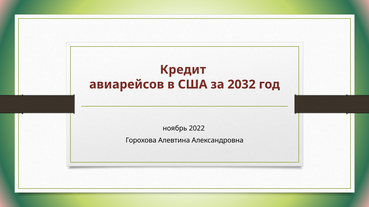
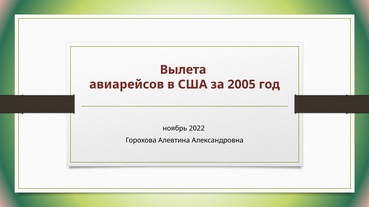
Кредит: Кредит -> Вылета (183, 70)
2032: 2032 -> 2005 (242, 85)
